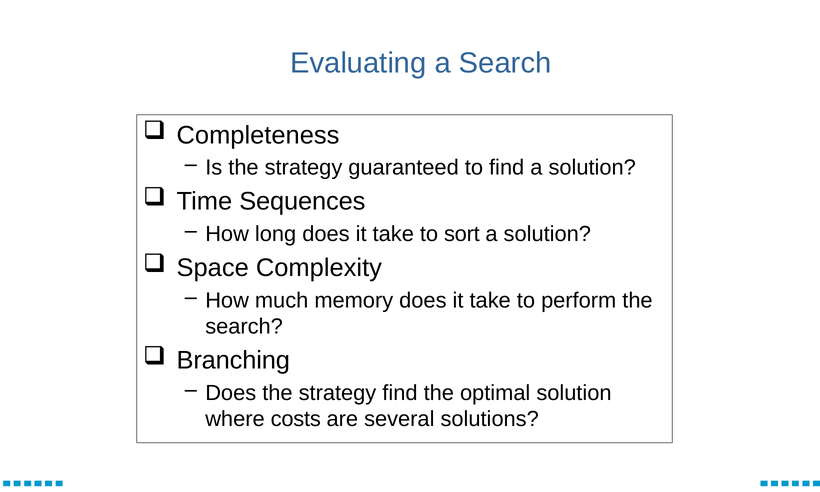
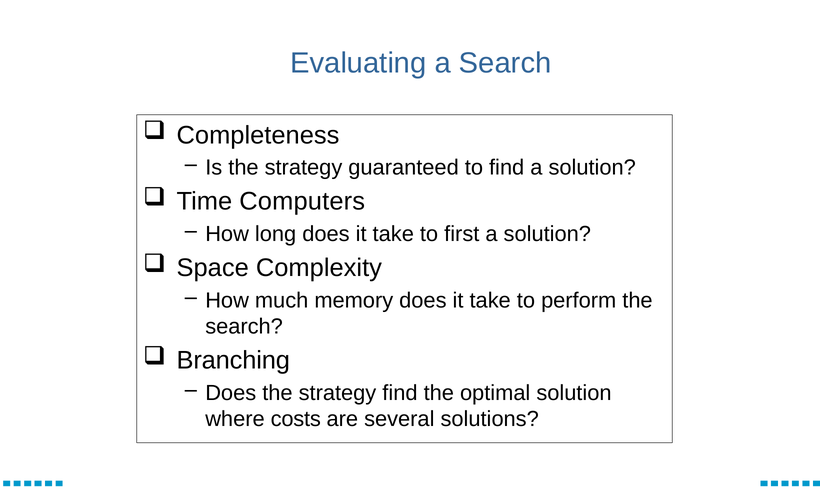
Sequences: Sequences -> Computers (302, 201)
sort: sort -> first (462, 234)
